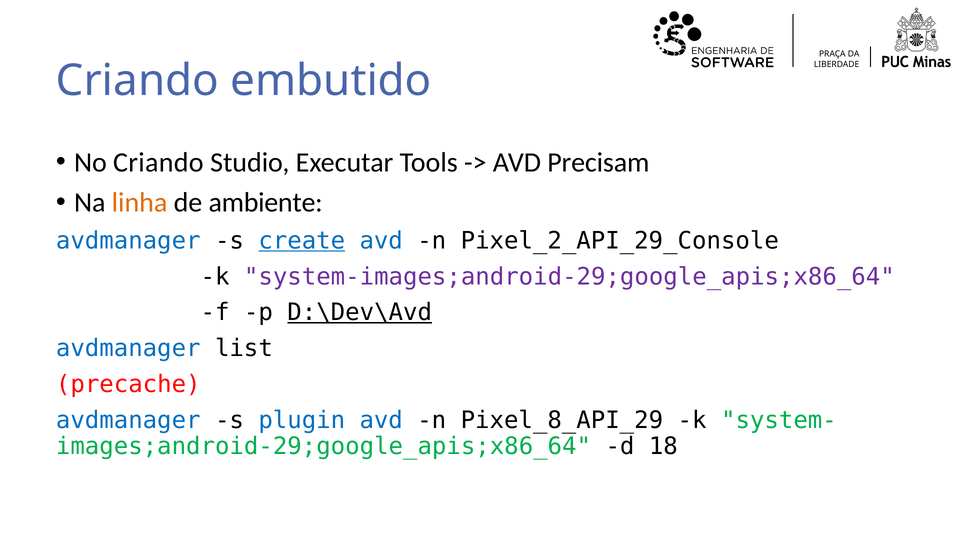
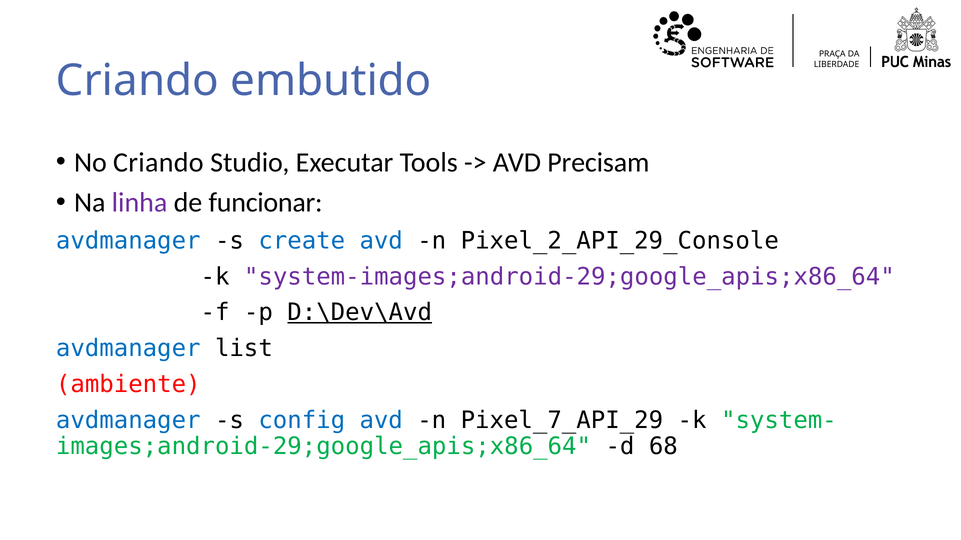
linha colour: orange -> purple (140, 203)
ambiente: ambiente -> funcionar (266, 203)
create underline: present -> none (302, 241)
precache: precache -> ambiente (128, 385)
plugin: plugin -> config (302, 421)
Pixel_8_API_29: Pixel_8_API_29 -> Pixel_7_API_29 (562, 421)
18: 18 -> 68 (663, 447)
